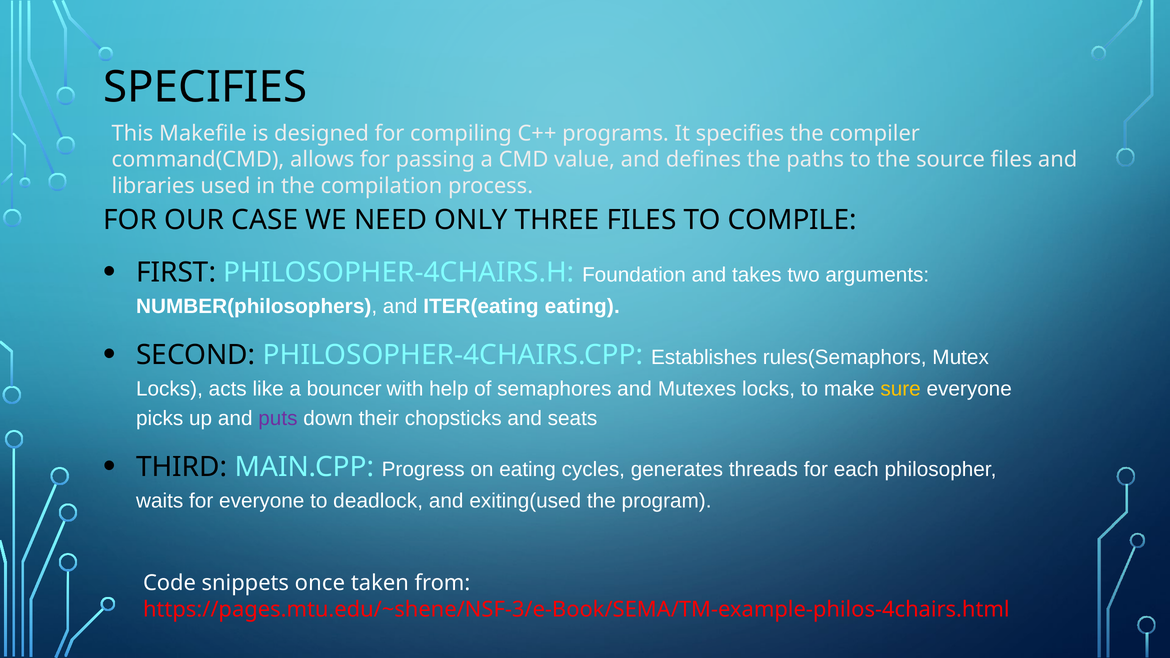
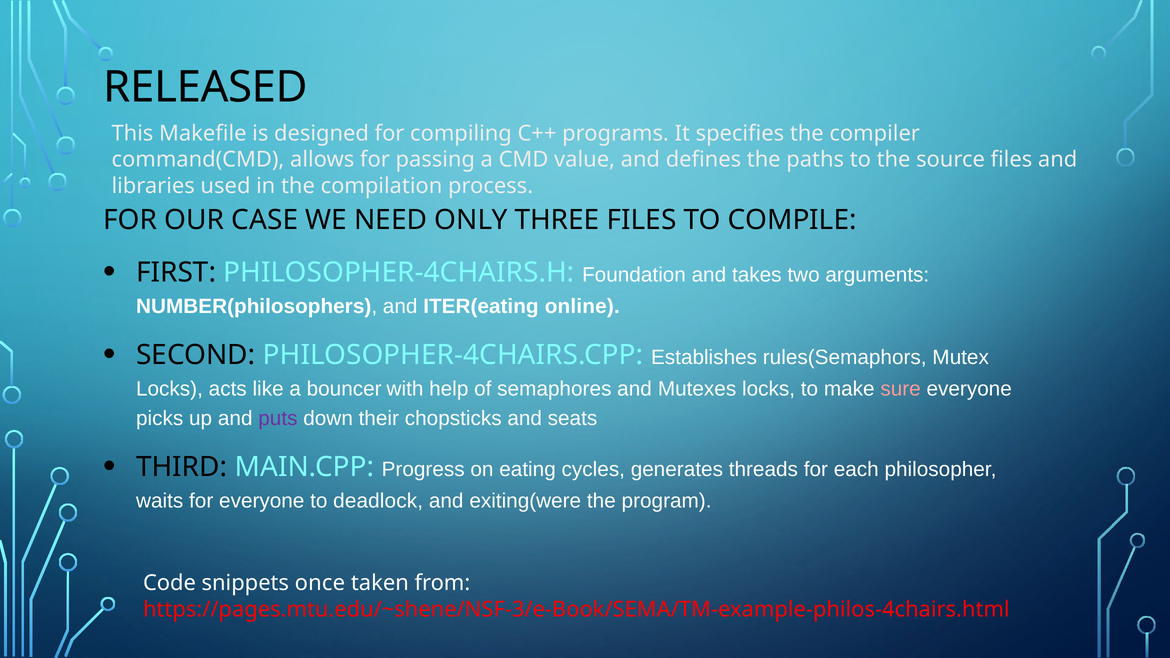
SPECIFIES: SPECIFIES -> RELEASED (205, 87)
ITER(eating eating: eating -> online (582, 306)
sure colour: yellow -> pink (901, 389)
exiting(used: exiting(used -> exiting(were (525, 501)
